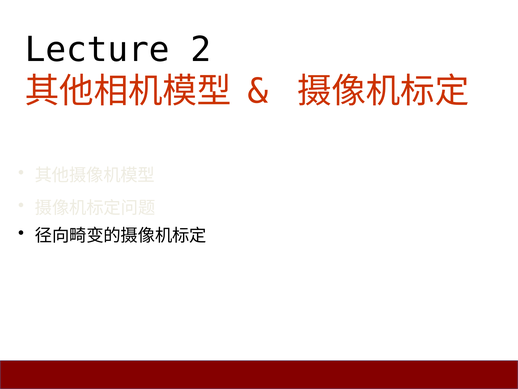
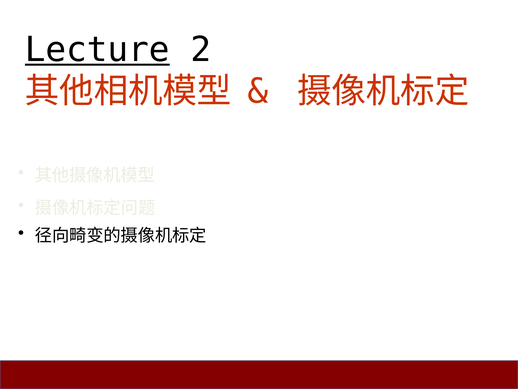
Lecture underline: none -> present (97, 50)
